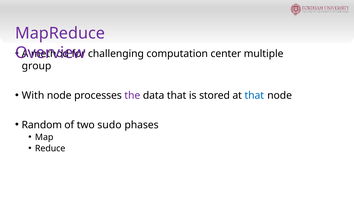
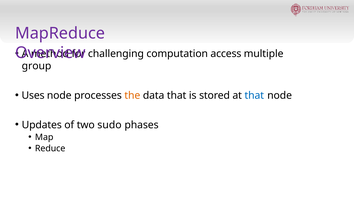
center: center -> access (226, 54)
With: With -> Uses (33, 96)
the colour: purple -> orange (132, 96)
Random: Random -> Updates (42, 125)
